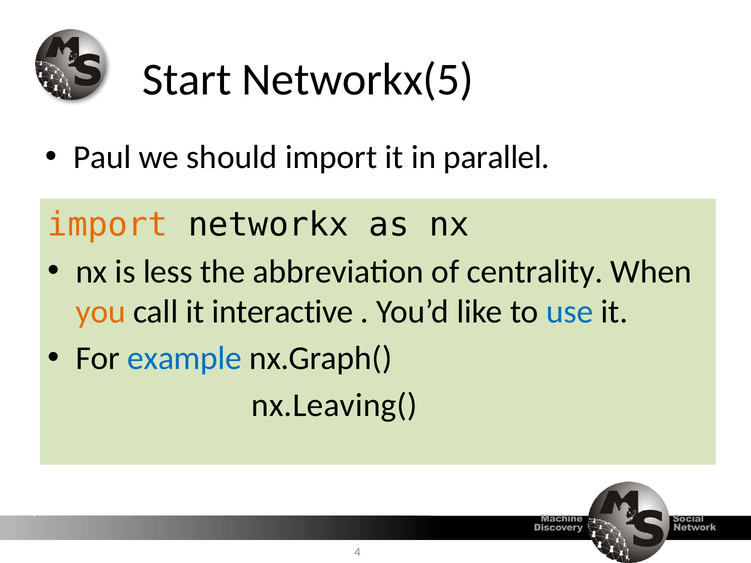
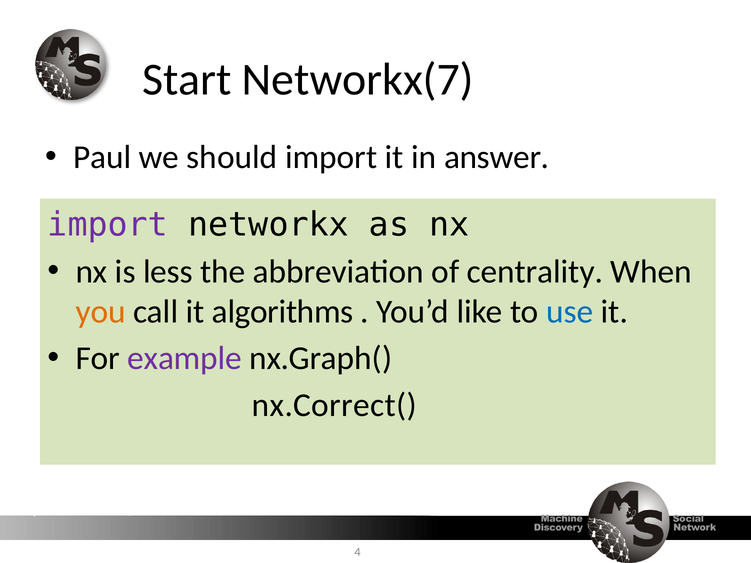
Networkx(5: Networkx(5 -> Networkx(7 (358, 79)
parallel: parallel -> answer (497, 158)
import colour: orange -> purple (108, 225)
interactive: interactive -> algorithms (283, 312)
example colour: blue -> purple (185, 359)
nx.Leaving(: nx.Leaving( -> nx.Correct( (334, 405)
